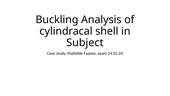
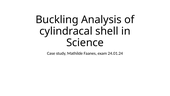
Subject: Subject -> Science (85, 42)
